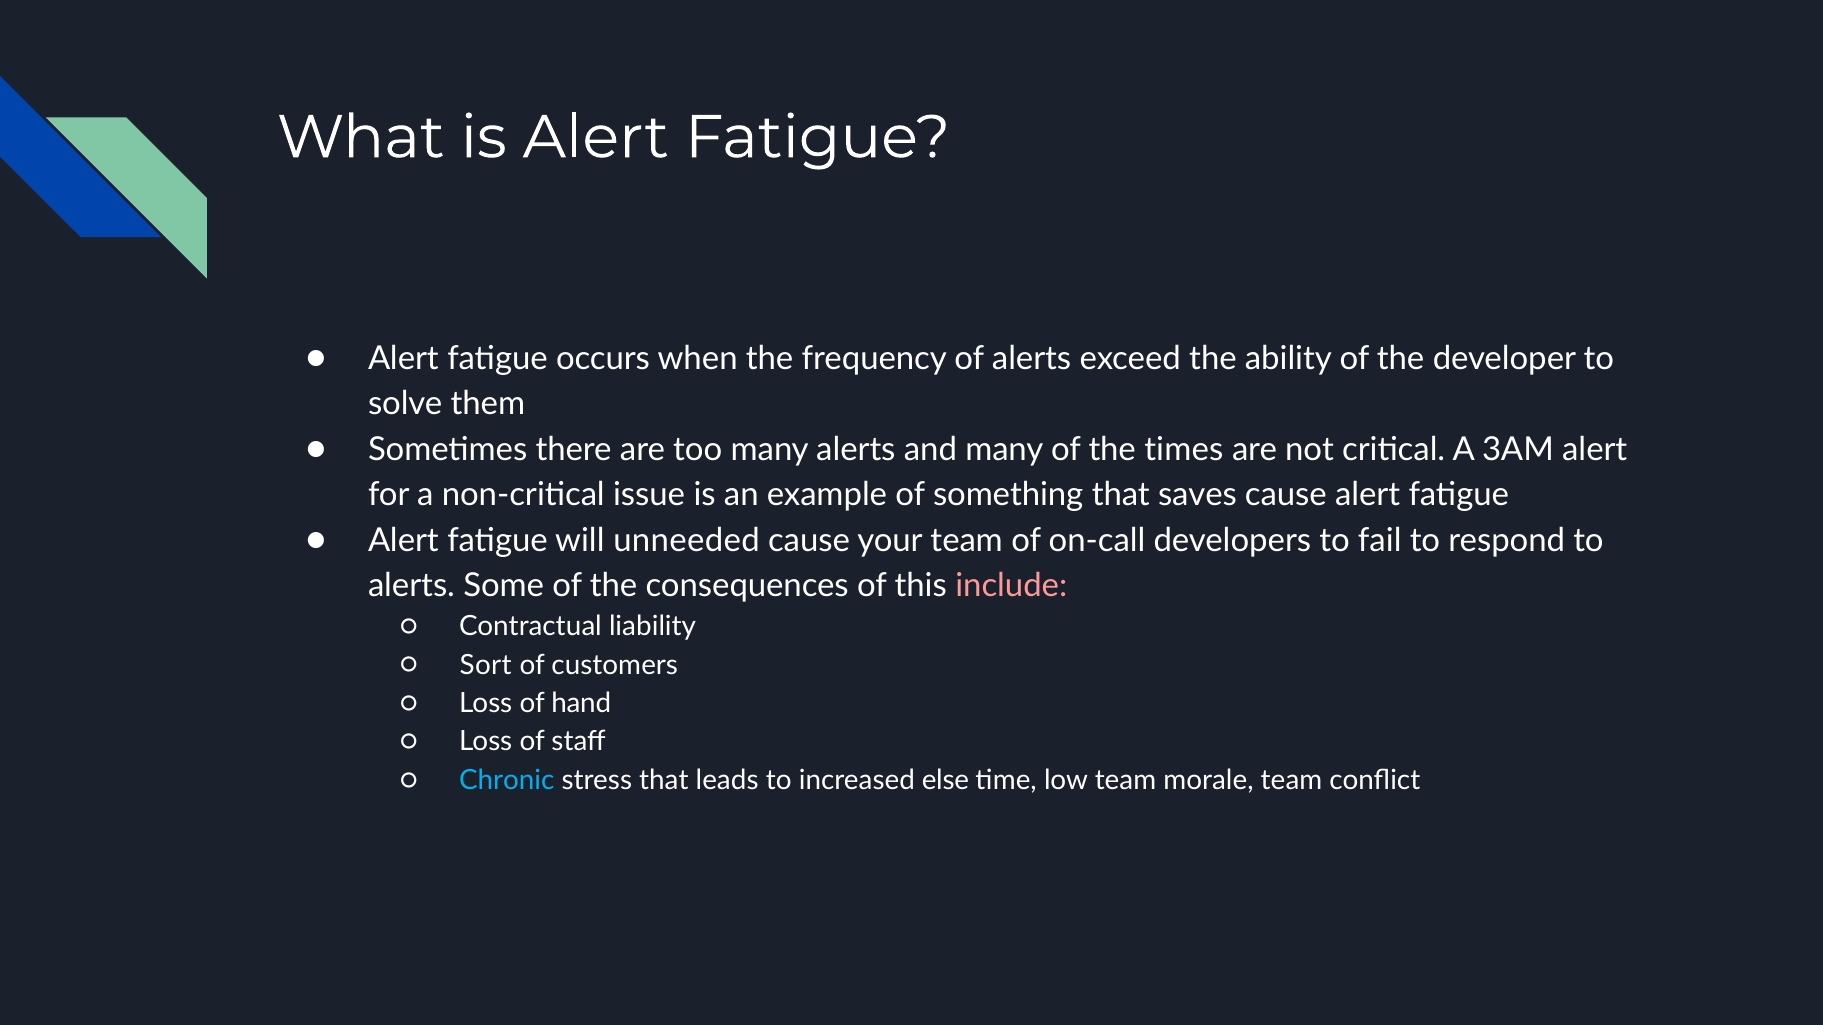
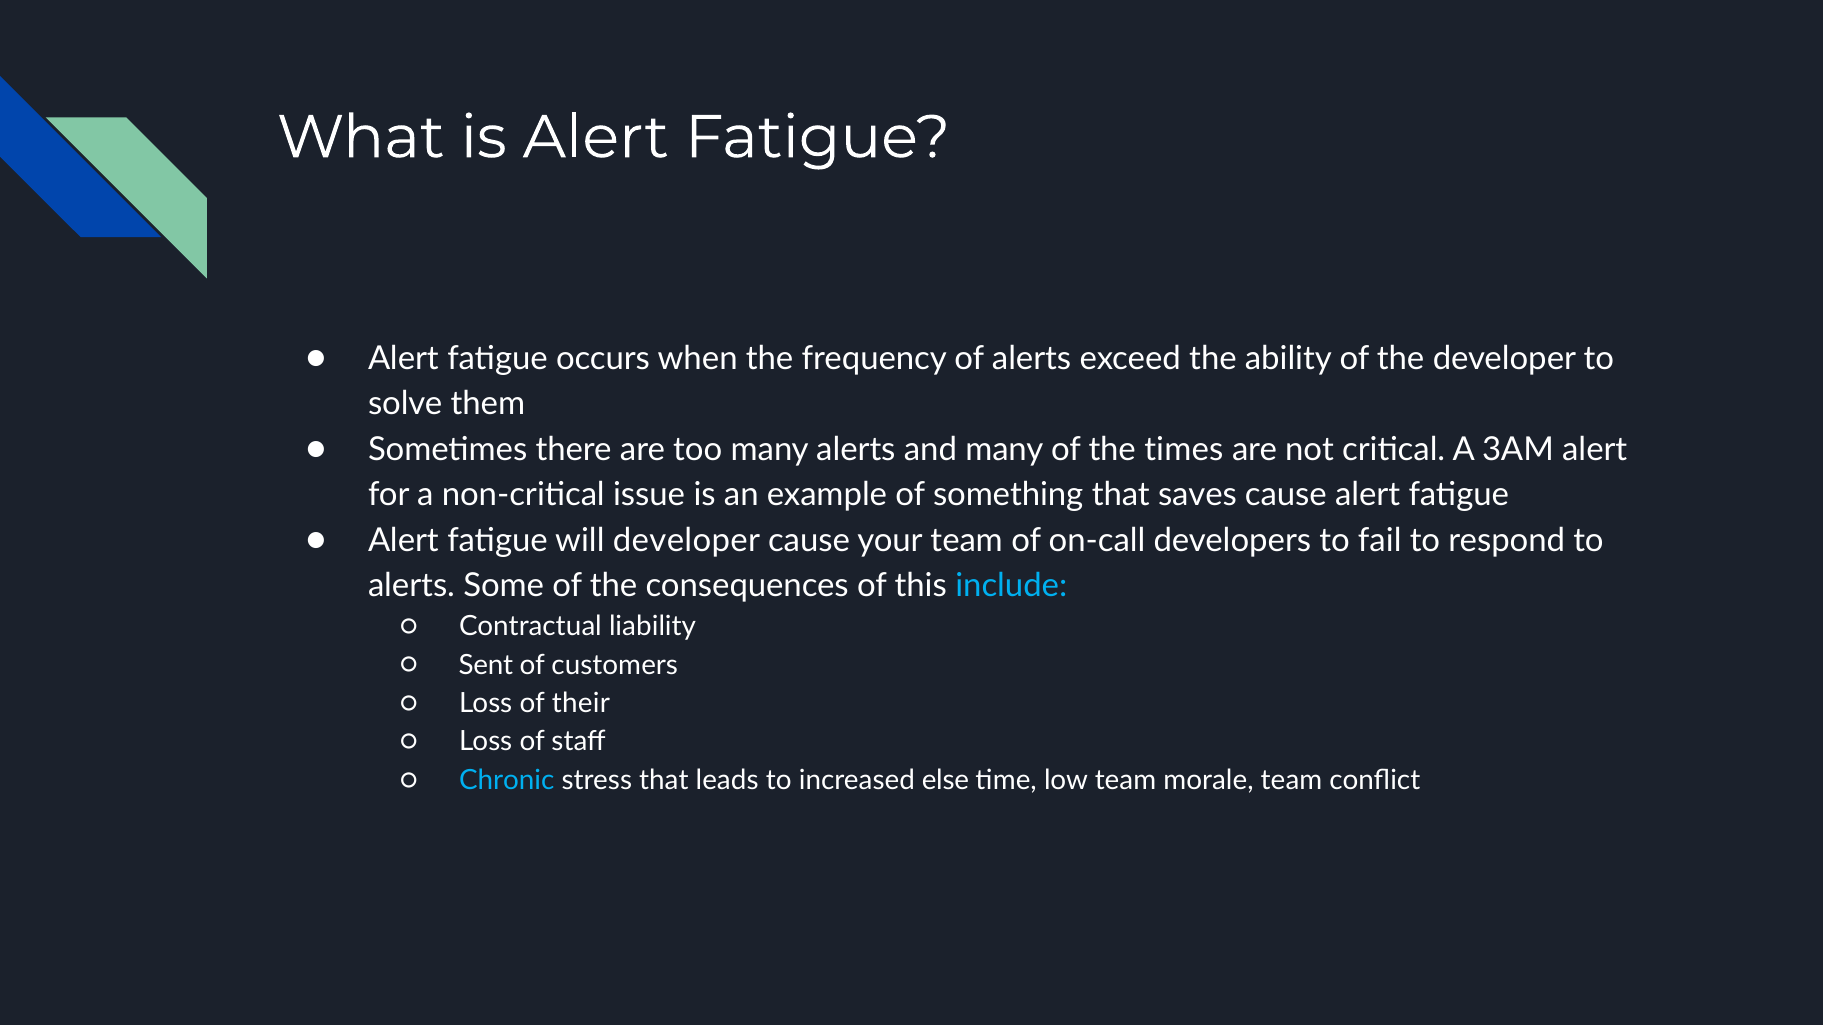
will unneeded: unneeded -> developer (687, 540)
include colour: pink -> light blue (1011, 586)
Sort: Sort -> Sent (486, 665)
hand: hand -> their (581, 704)
